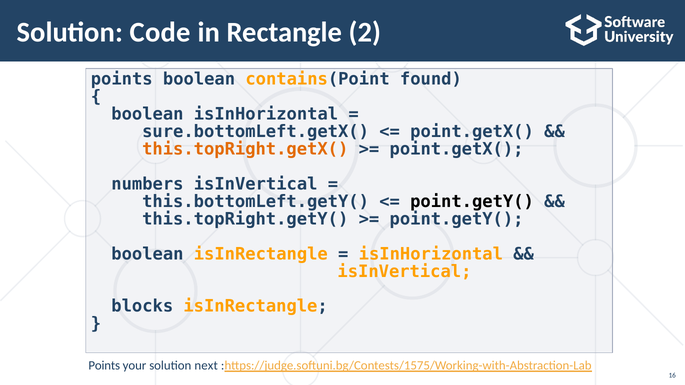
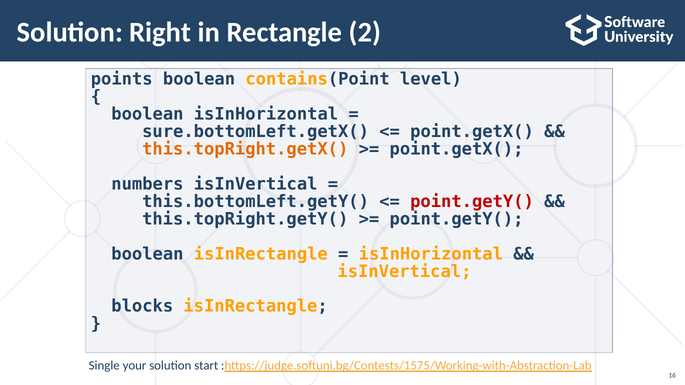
Code: Code -> Right (160, 32)
found: found -> level (431, 79)
point.getY( colour: black -> red (472, 202)
Points: Points -> Single (104, 366)
next: next -> start (206, 366)
